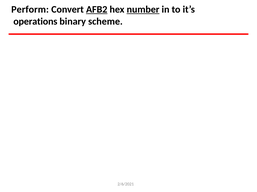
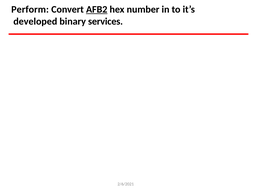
number underline: present -> none (143, 9)
operations: operations -> developed (35, 21)
scheme: scheme -> services (105, 21)
